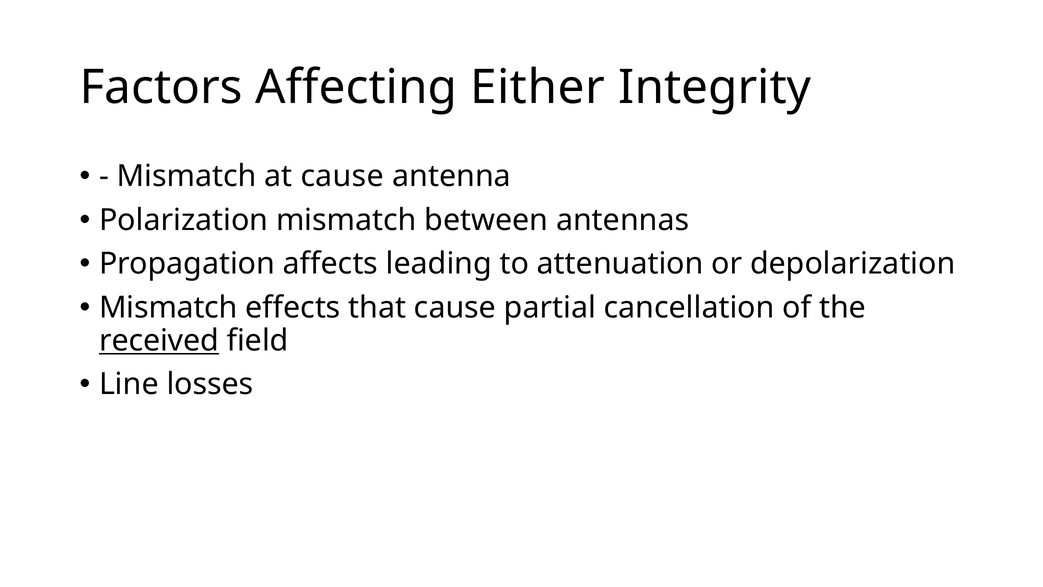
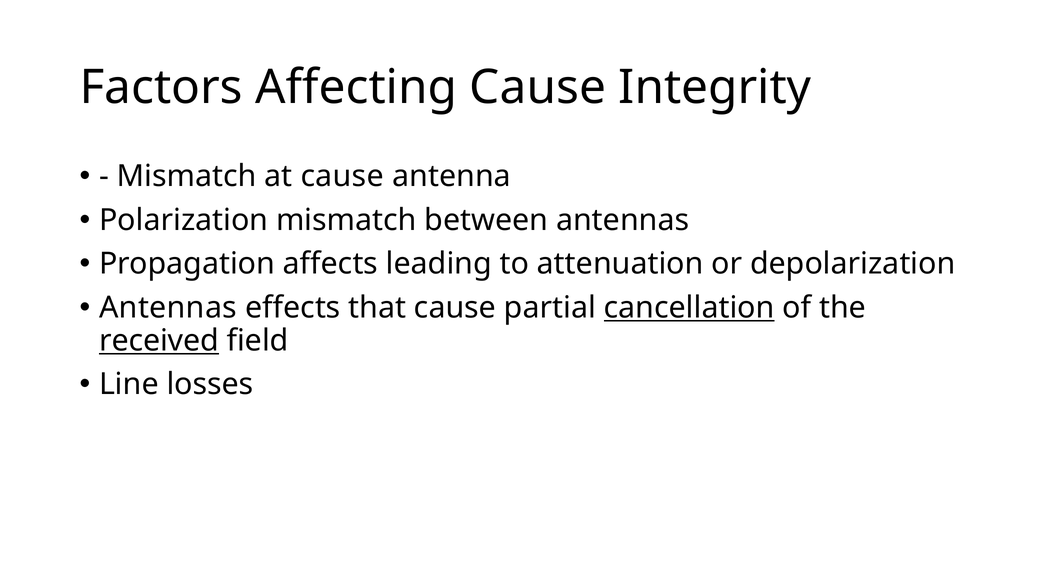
Affecting Either: Either -> Cause (538, 88)
Mismatch: Mismatch -> Antennas (168, 308)
cancellation underline: none -> present (689, 308)
